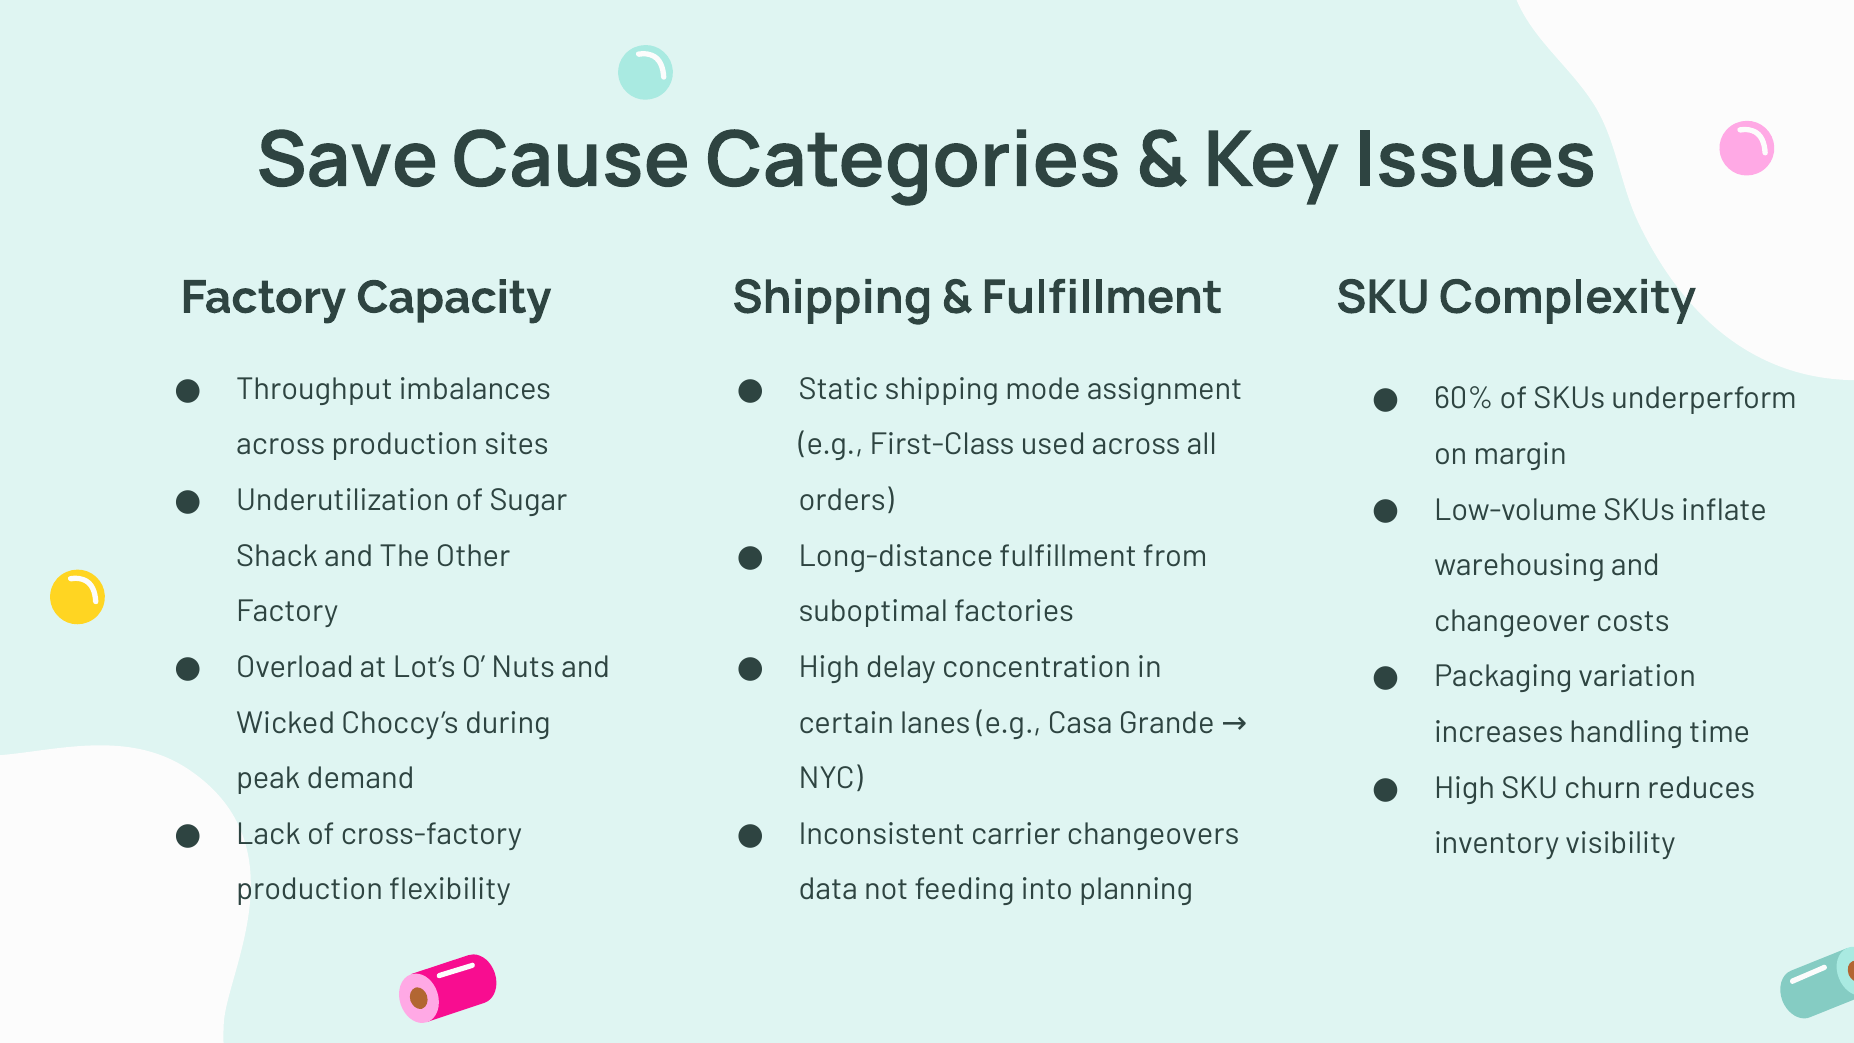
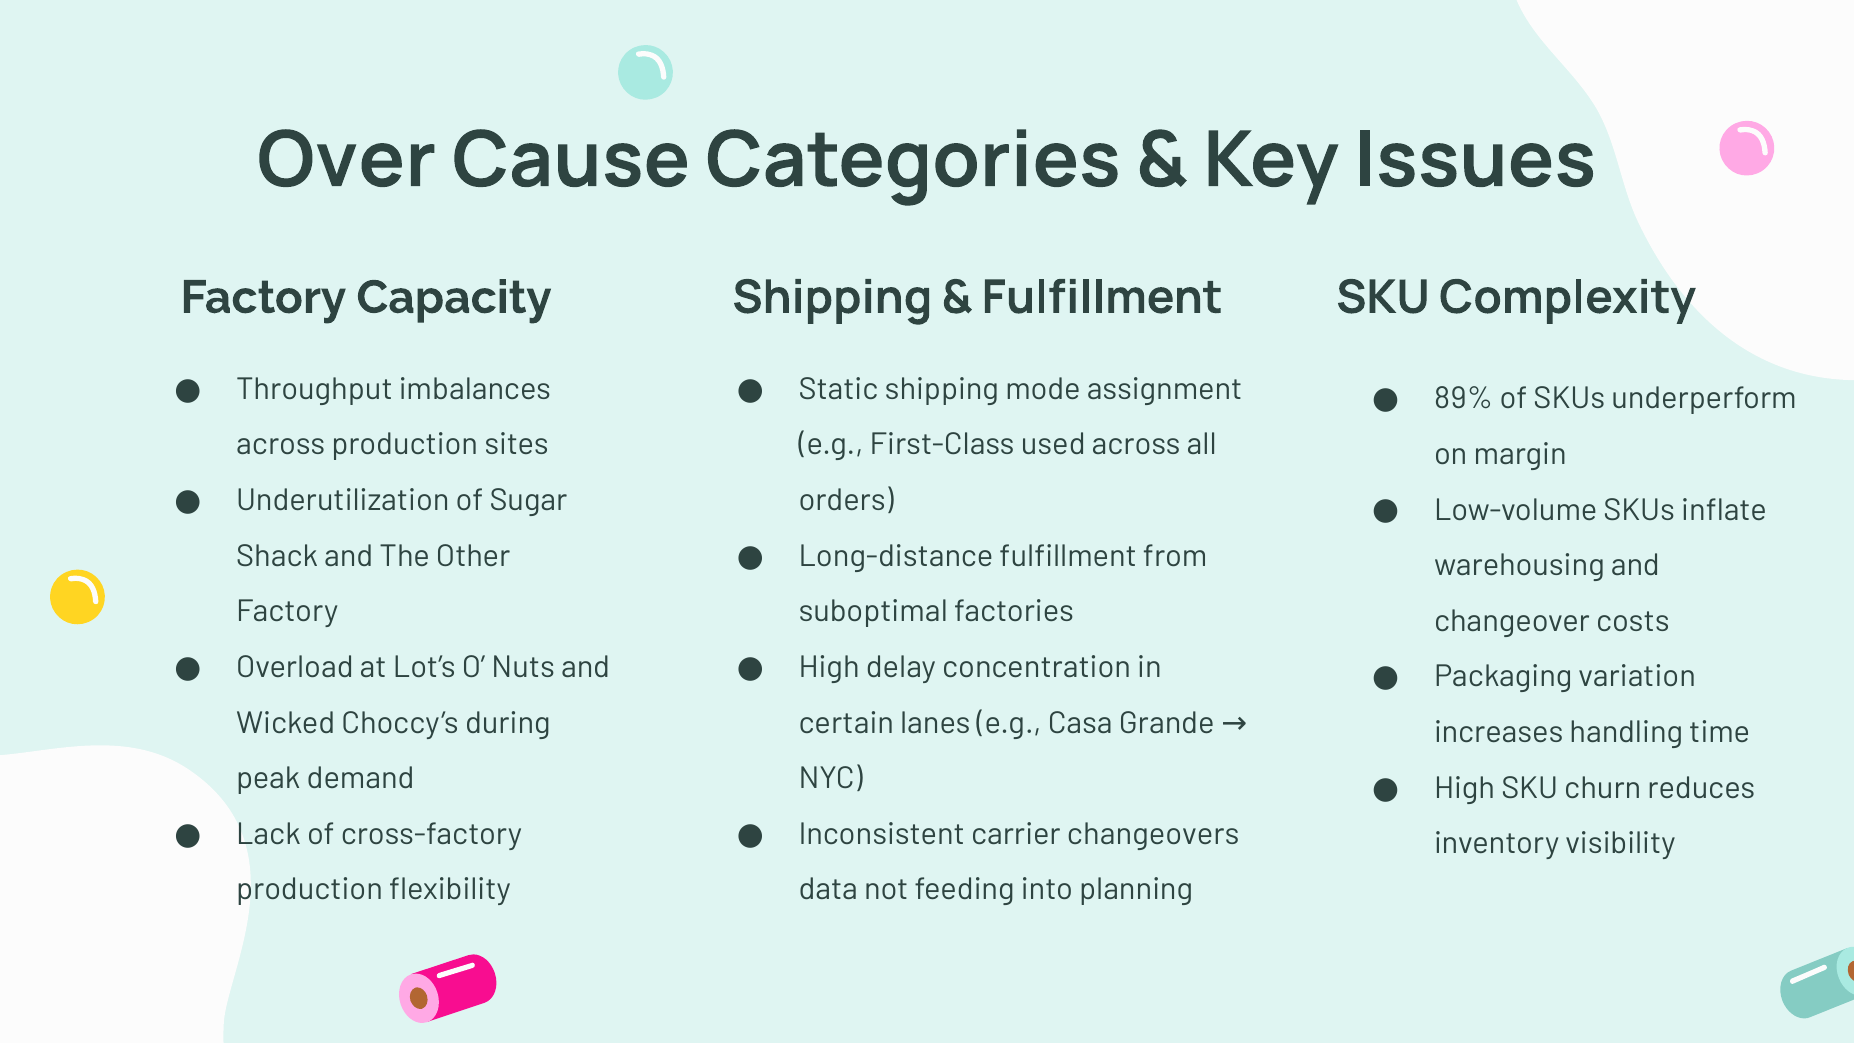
Save: Save -> Over (347, 161)
60%: 60% -> 89% (1464, 399)
